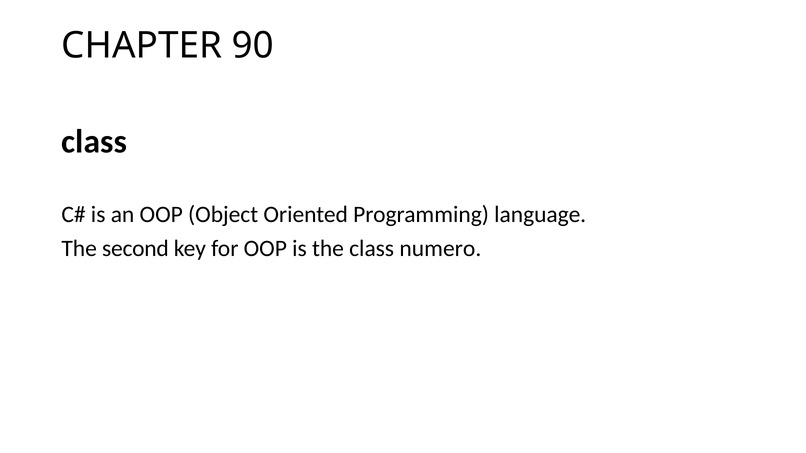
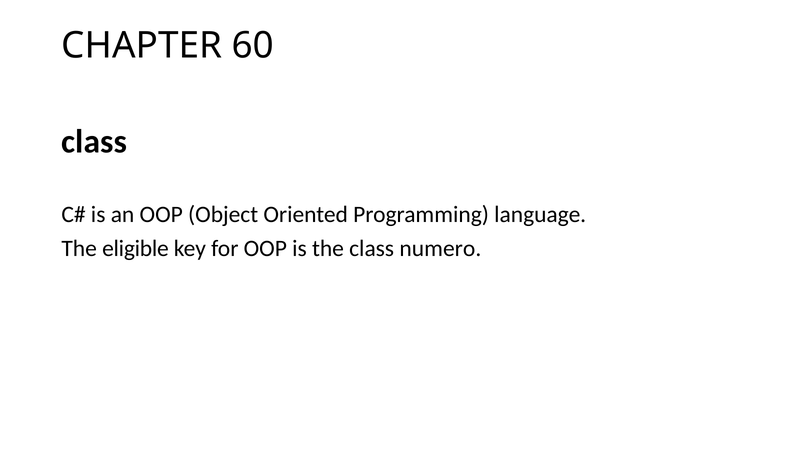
90: 90 -> 60 (253, 46)
second: second -> eligible (135, 249)
